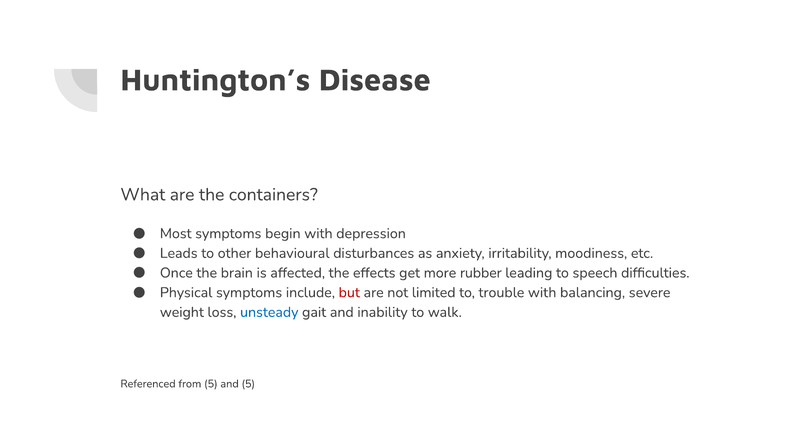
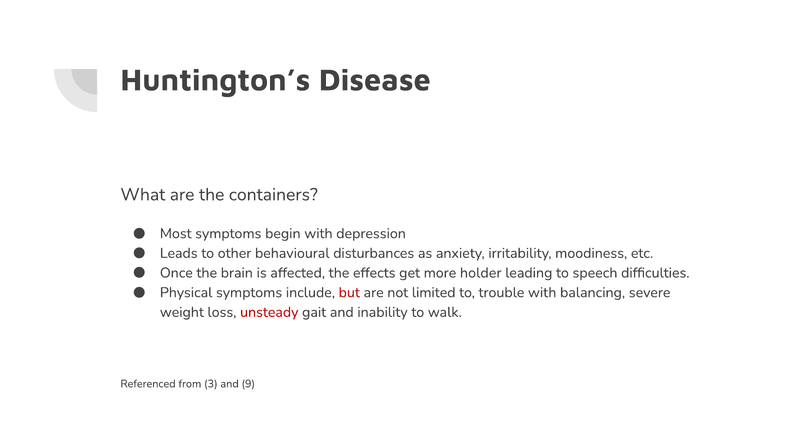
rubber: rubber -> holder (481, 273)
unsteady colour: blue -> red (269, 312)
from 5: 5 -> 3 (211, 384)
and 5: 5 -> 9 (248, 384)
